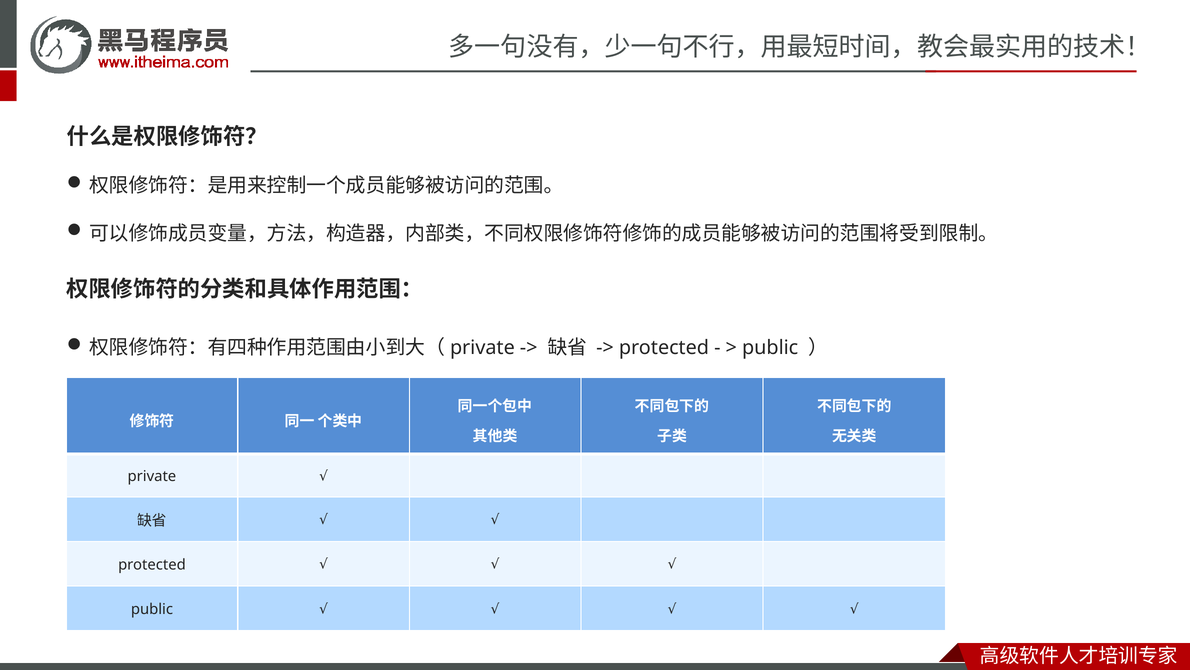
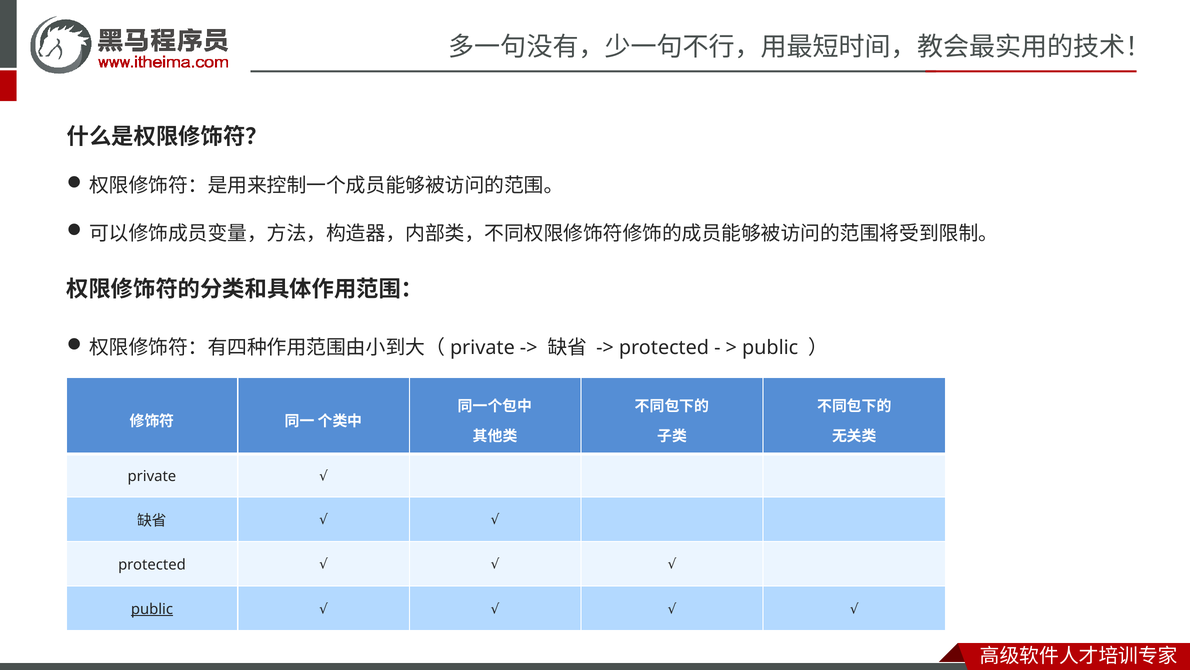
public underline: none -> present (152, 609)
